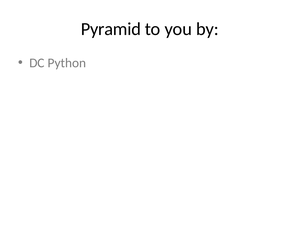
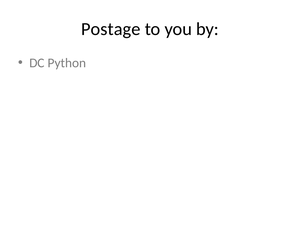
Pyramid: Pyramid -> Postage (111, 29)
